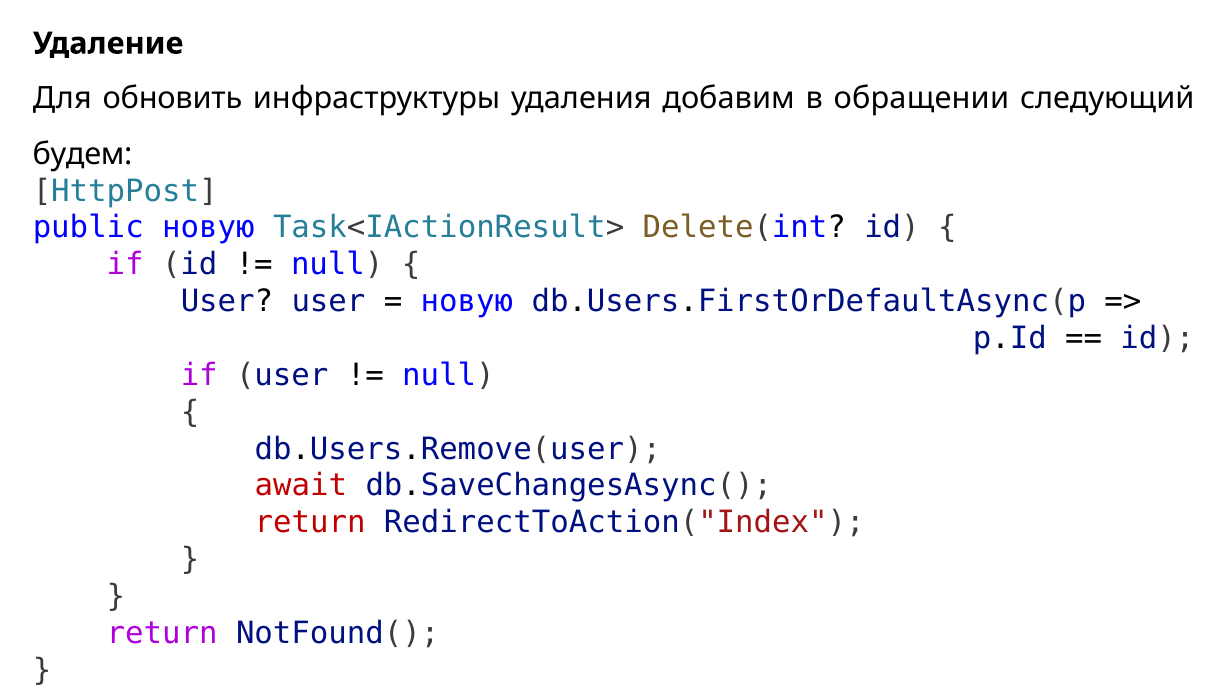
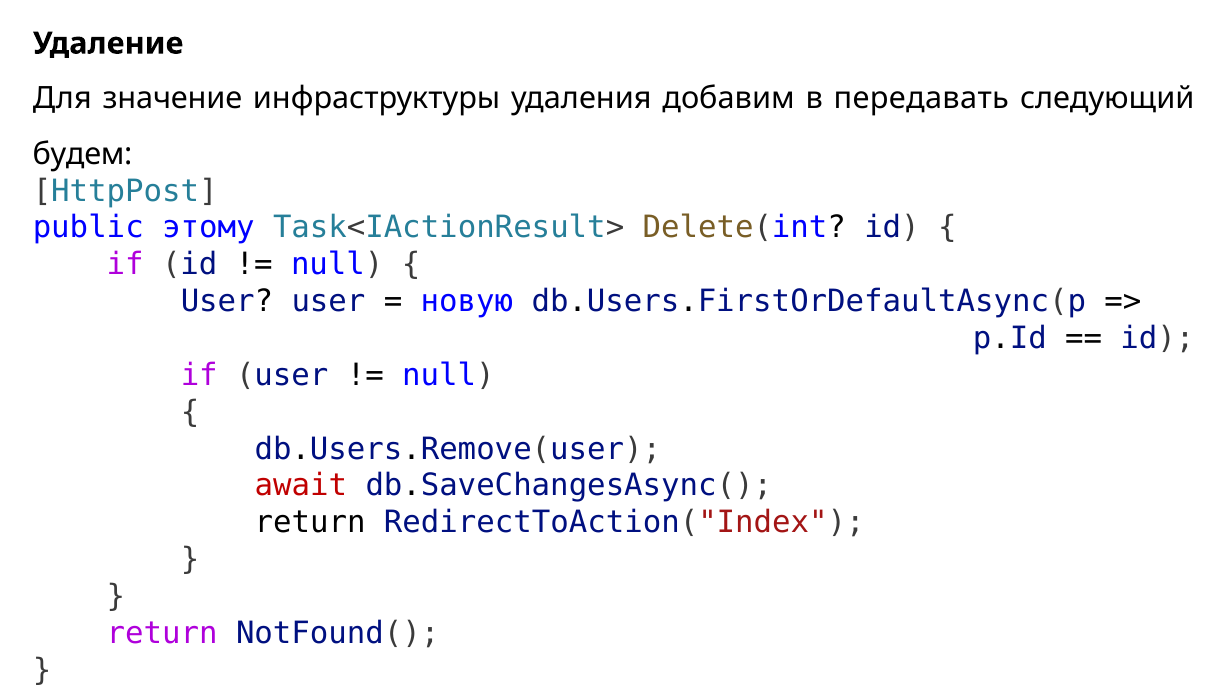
обновить: обновить -> значение (172, 99)
обращении: обращении -> передавать (921, 99)
public новую: новую -> этому (208, 228)
return colour: red -> black (310, 523)
